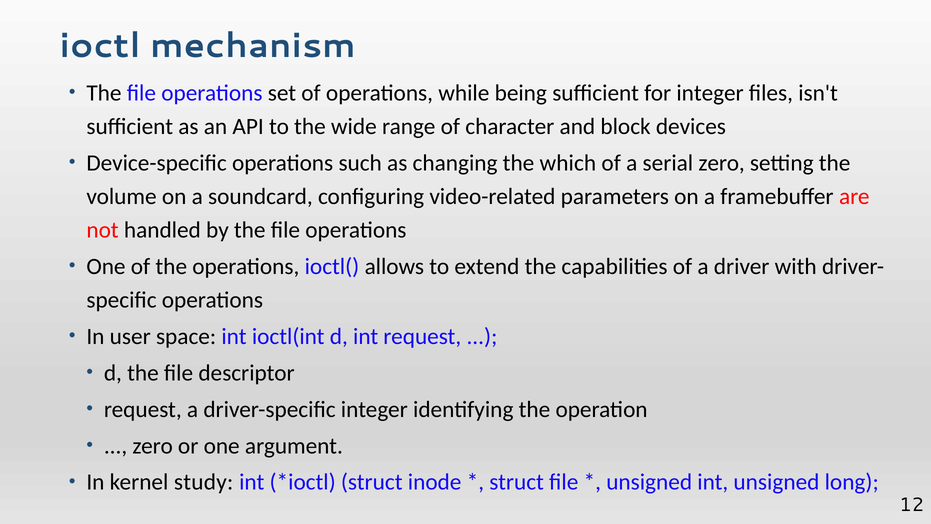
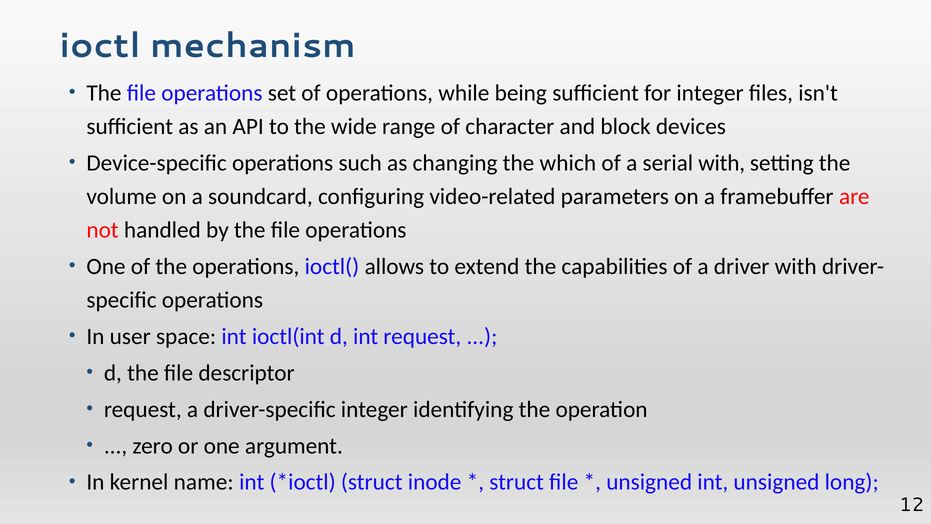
serial zero: zero -> with (722, 163)
study: study -> name (204, 482)
